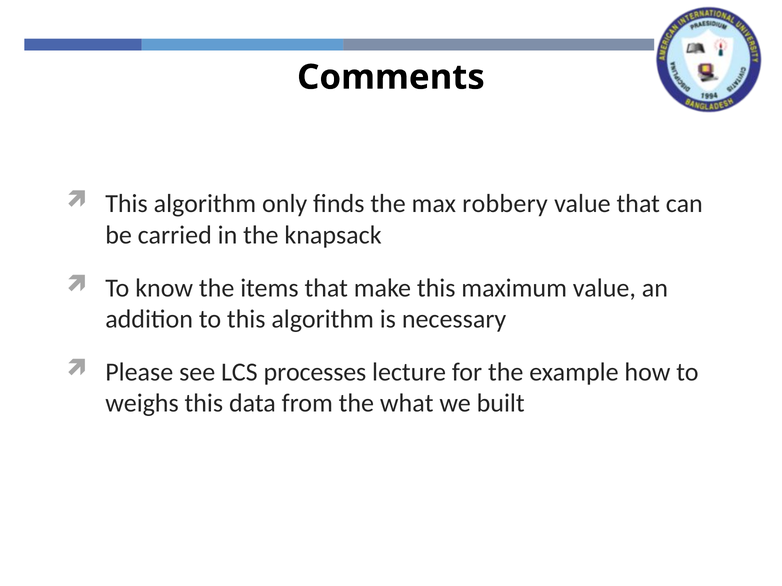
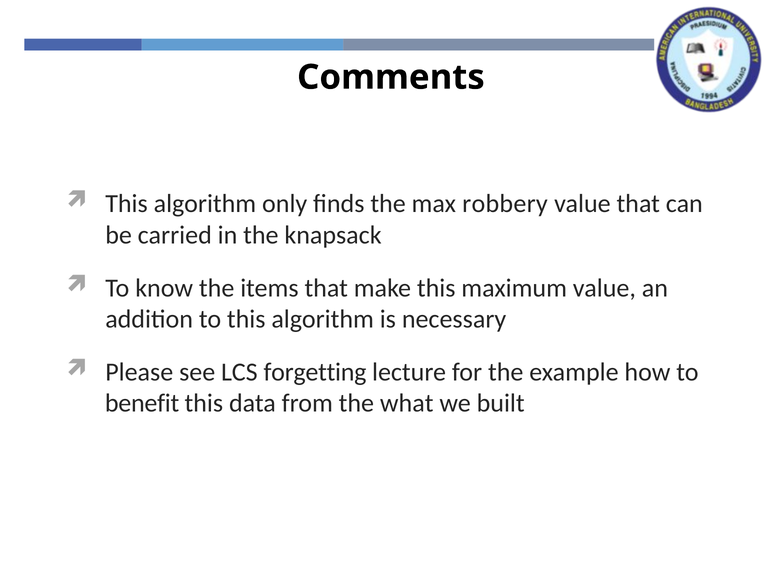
processes: processes -> forgetting (315, 372)
weighs: weighs -> benefit (142, 404)
